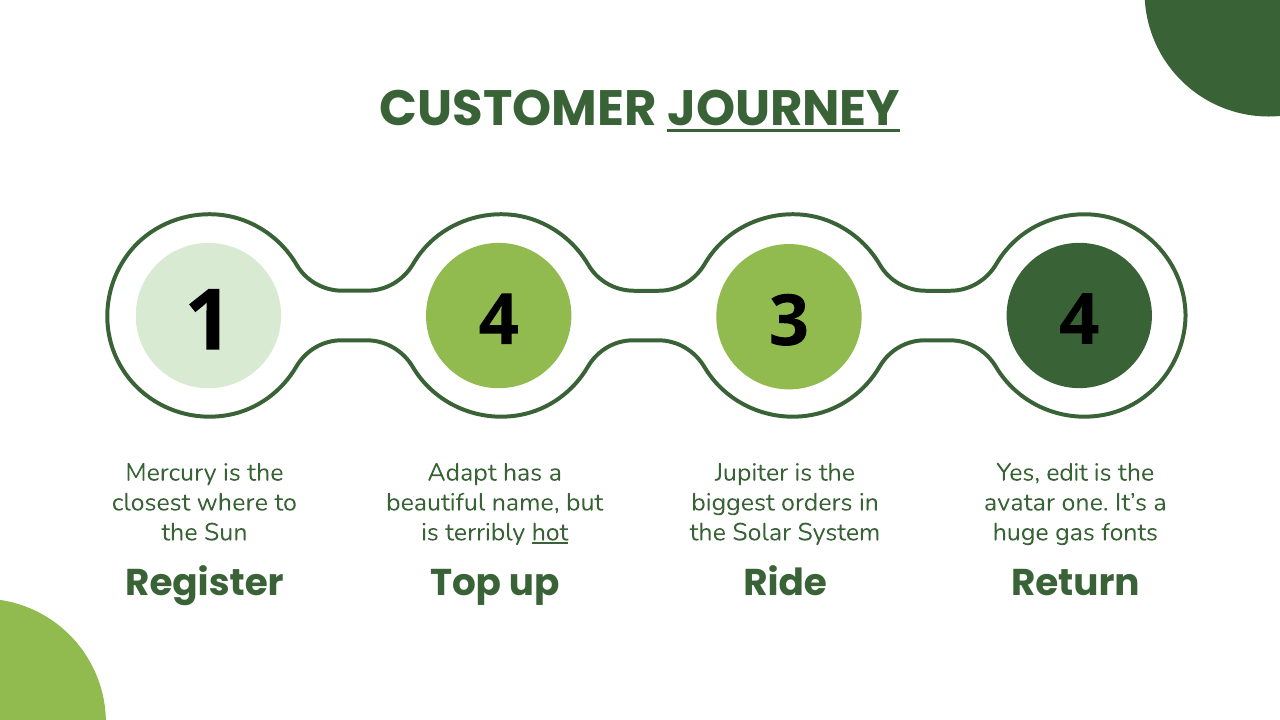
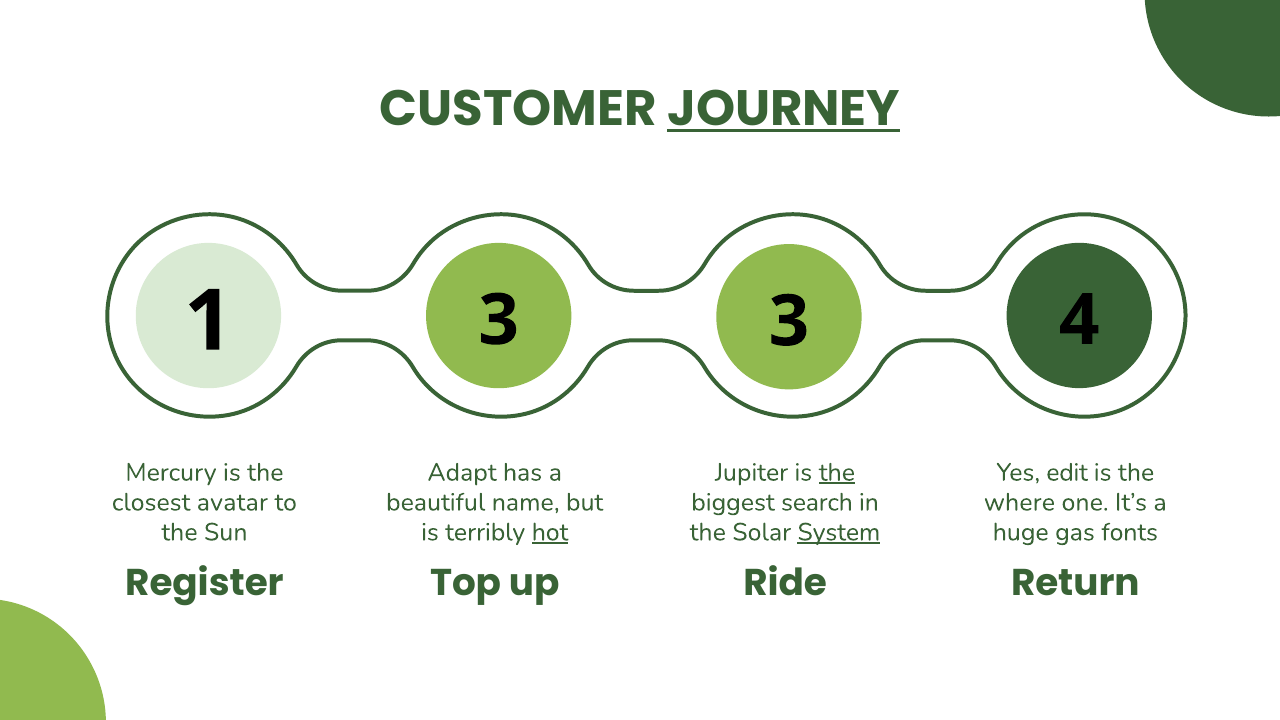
1 4: 4 -> 3 (499, 321)
the underline: none -> present (837, 472)
where: where -> avatar (232, 502)
orders: orders -> search (817, 502)
avatar: avatar -> where (1019, 502)
System underline: none -> present (839, 532)
